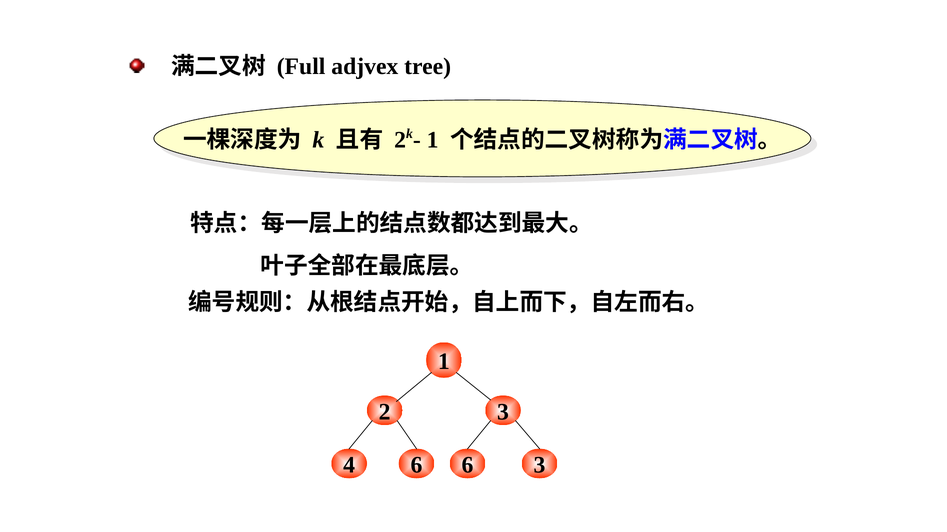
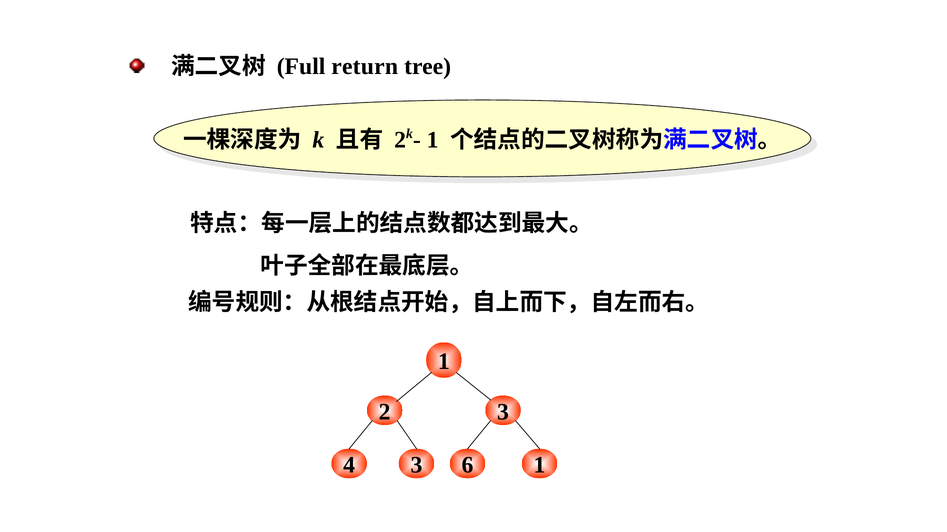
adjvex: adjvex -> return (365, 66)
4 6: 6 -> 3 (416, 466)
3: 3 -> 1 (540, 466)
